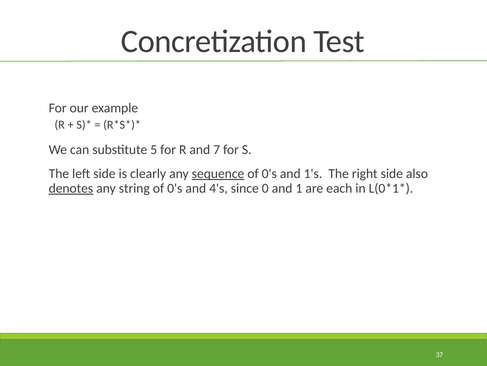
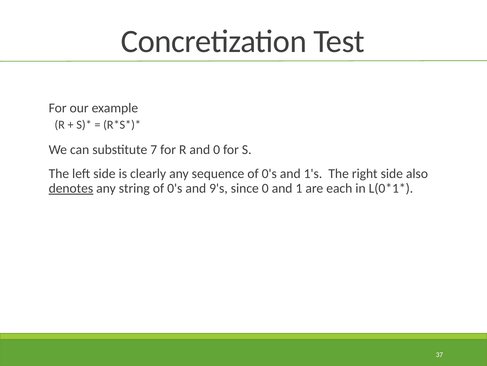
5: 5 -> 7 (154, 149)
and 7: 7 -> 0 (217, 149)
sequence underline: present -> none (218, 173)
4's: 4's -> 9's (218, 188)
